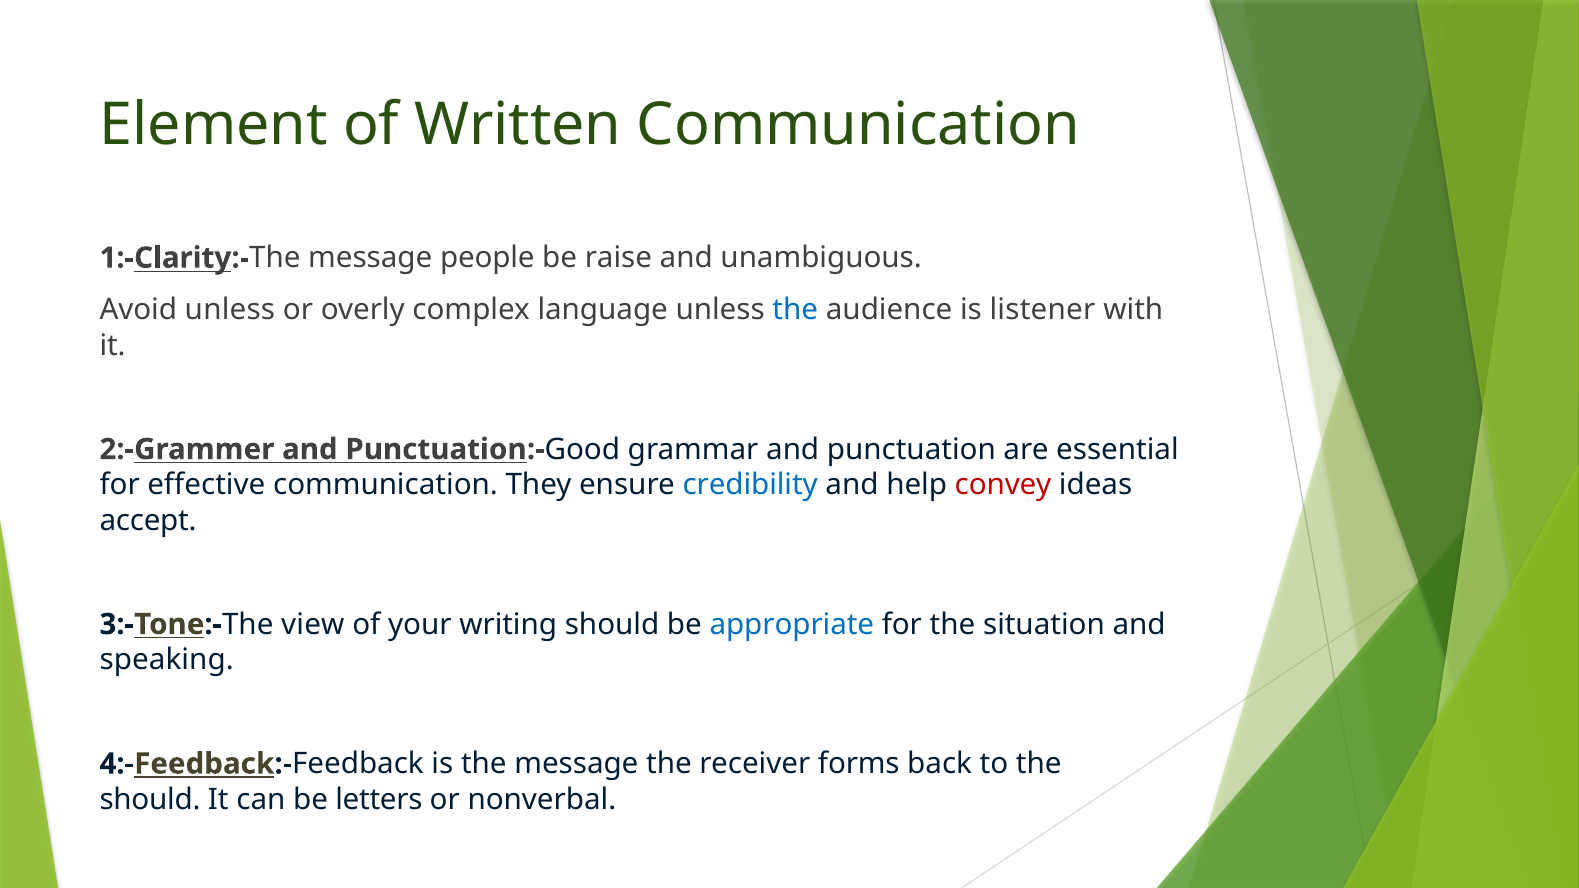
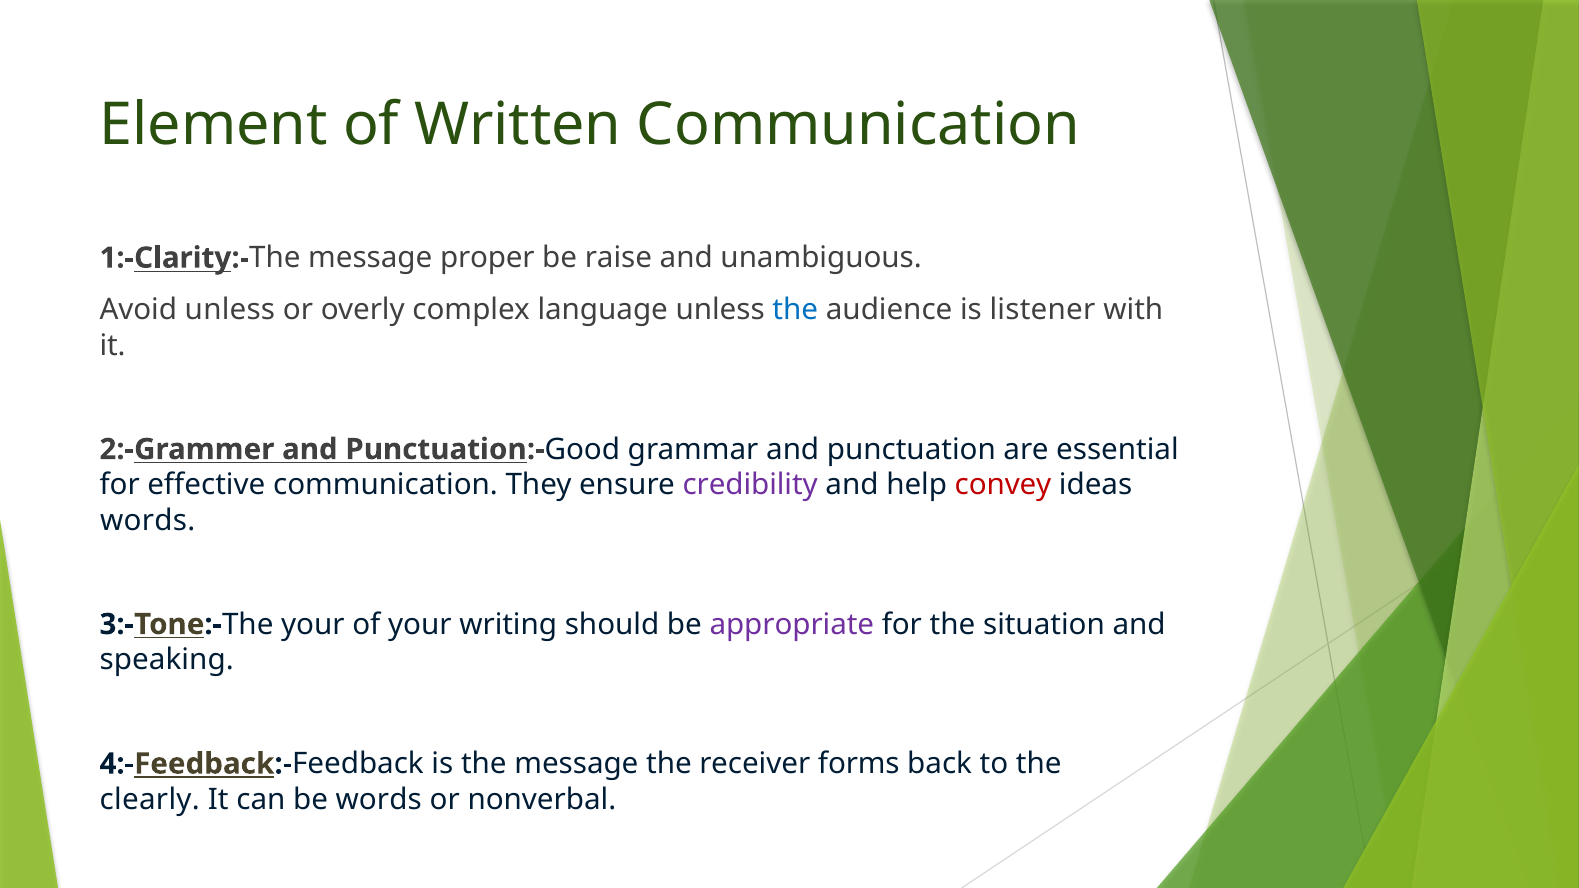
people: people -> proper (487, 258)
credibility colour: blue -> purple (750, 485)
accept: accept -> words (148, 520)
The view: view -> your (313, 624)
appropriate colour: blue -> purple (792, 624)
should: should -> clearly (150, 799)
be letters: letters -> words (379, 799)
